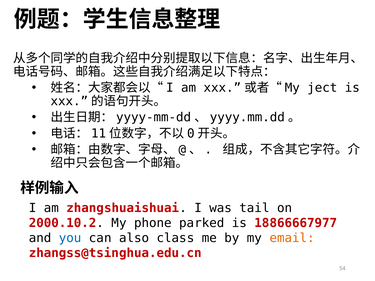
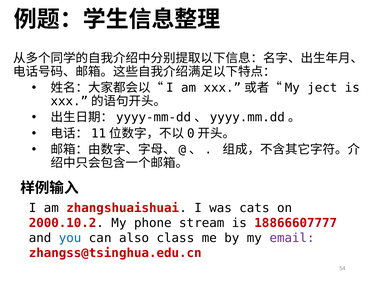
tail: tail -> cats (254, 208)
parked: parked -> stream (202, 223)
18866667977: 18866667977 -> 18866607777 (296, 223)
email colour: orange -> purple (292, 238)
